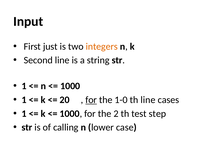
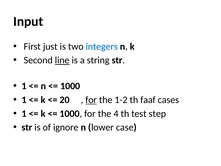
integers colour: orange -> blue (102, 46)
line underline: none -> present (62, 60)
1-0: 1-0 -> 1-2 (121, 100)
th line: line -> faaf (148, 100)
2: 2 -> 4 (116, 113)
calling: calling -> ignore (66, 127)
